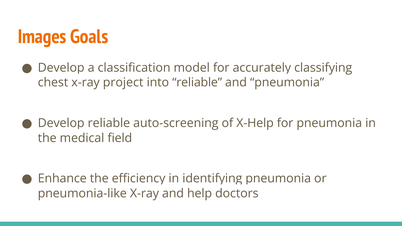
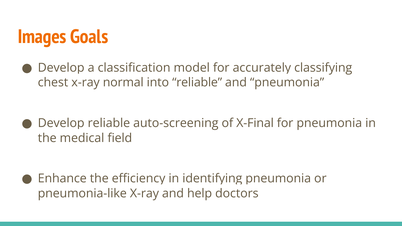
project: project -> normal (123, 83)
X-Help: X-Help -> X-Final (255, 123)
